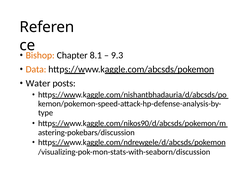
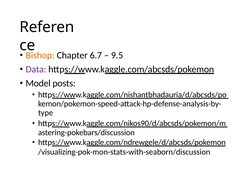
8.1: 8.1 -> 6.7 (96, 55)
9.3: 9.3 -> 9.5 (117, 55)
Data colour: orange -> purple (36, 69)
Water: Water -> Model (38, 83)
